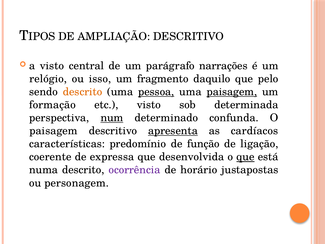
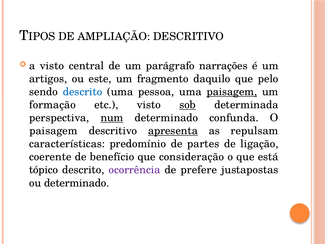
relógio: relógio -> artigos (48, 79)
isso: isso -> este (100, 79)
descrito colour: orange -> blue (83, 92)
pessoa underline: present -> none (156, 92)
sob underline: none -> present (188, 105)
cardíacos: cardíacos -> repulsam (255, 131)
função: função -> partes (203, 144)
expressa: expressa -> benefício (112, 157)
desenvolvida: desenvolvida -> consideração (192, 157)
que underline: present -> none (245, 157)
numa: numa -> tópico (44, 170)
horário: horário -> prefere (199, 170)
ou personagem: personagem -> determinado (77, 183)
